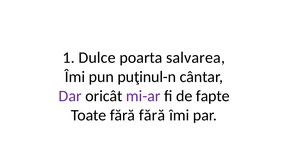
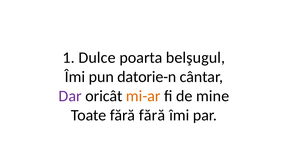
salvarea: salvarea -> belşugul (196, 58)
puţinul-n: puţinul-n -> datorie-n (147, 77)
mi-ar colour: purple -> orange (143, 96)
fapte: fapte -> mine (213, 96)
